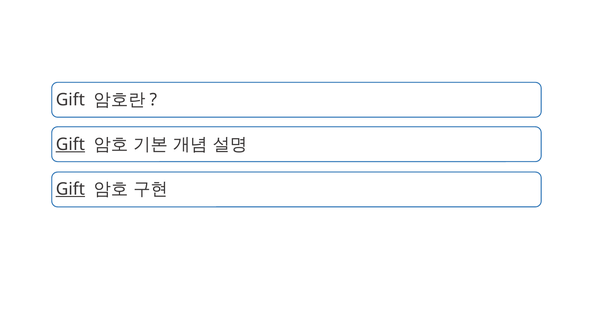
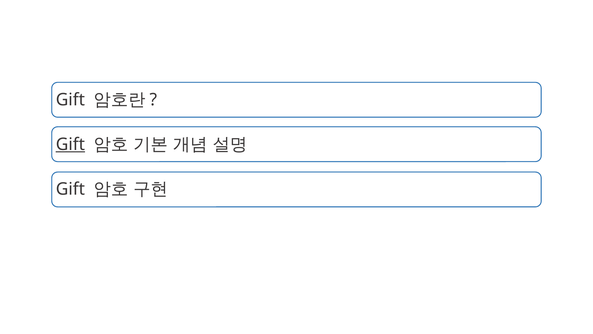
Gift underline: present -> none (70, 189)
